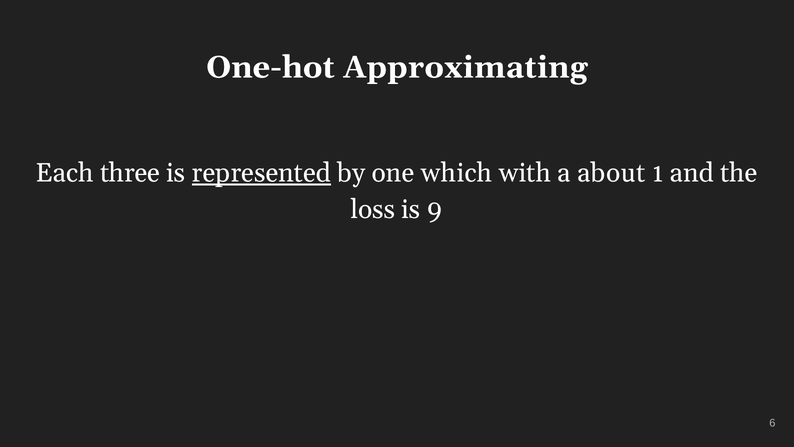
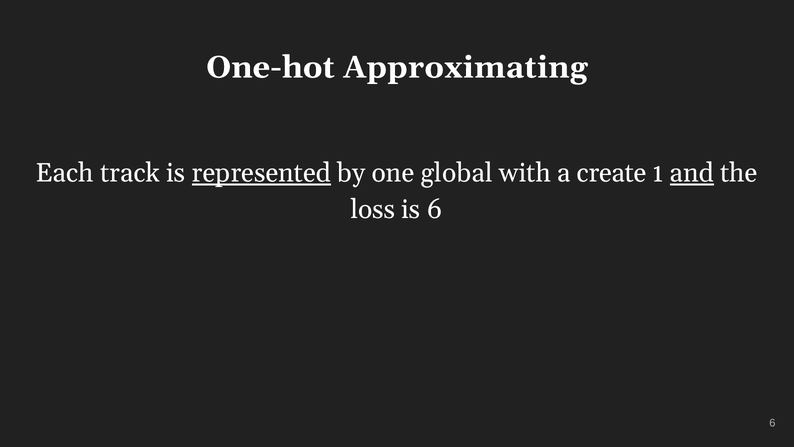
three: three -> track (130, 173)
which: which -> global (457, 173)
about: about -> create (612, 173)
and underline: none -> present (692, 173)
is 9: 9 -> 6 (435, 210)
